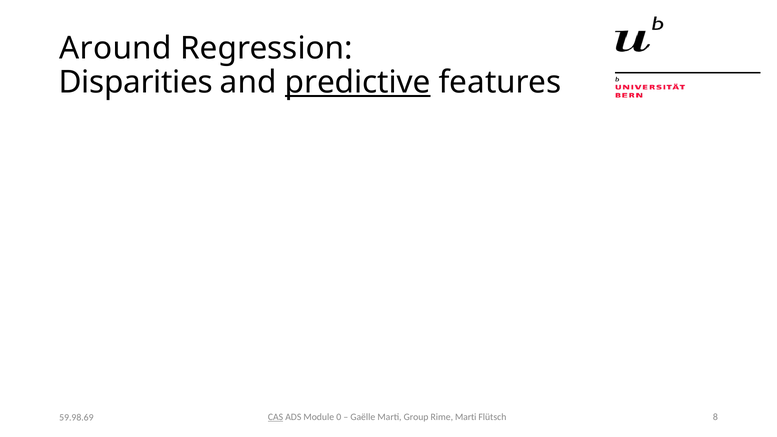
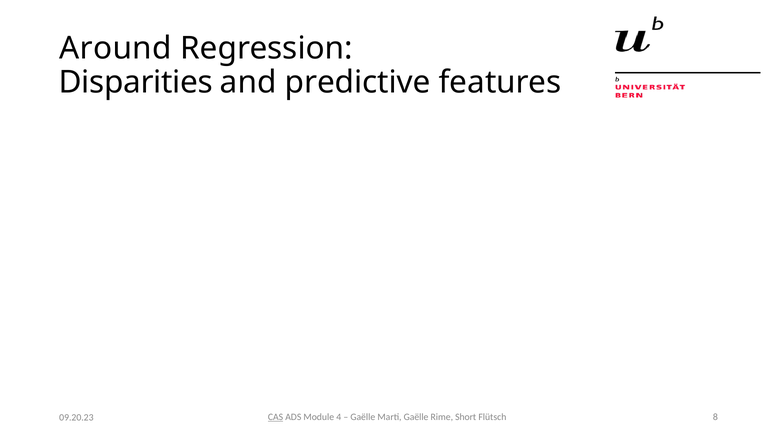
predictive underline: present -> none (358, 82)
0: 0 -> 4 (339, 417)
Marti Group: Group -> Gaëlle (416, 417)
Rime Marti: Marti -> Short (466, 417)
59.98.69: 59.98.69 -> 09.20.23 (76, 417)
